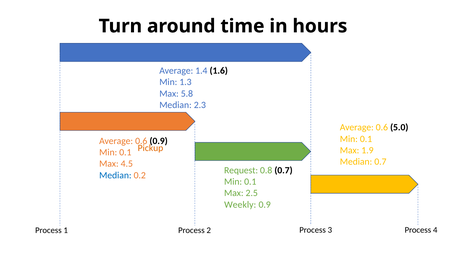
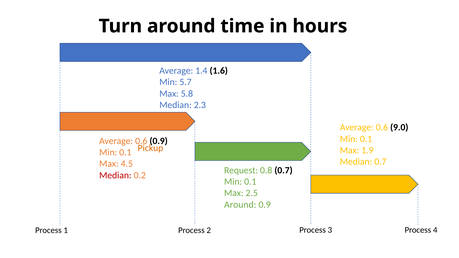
1.3: 1.3 -> 5.7 (186, 82)
5.0: 5.0 -> 9.0 (399, 127)
Median colour: blue -> red (115, 175)
Weekly: Weekly -> Around (240, 205)
